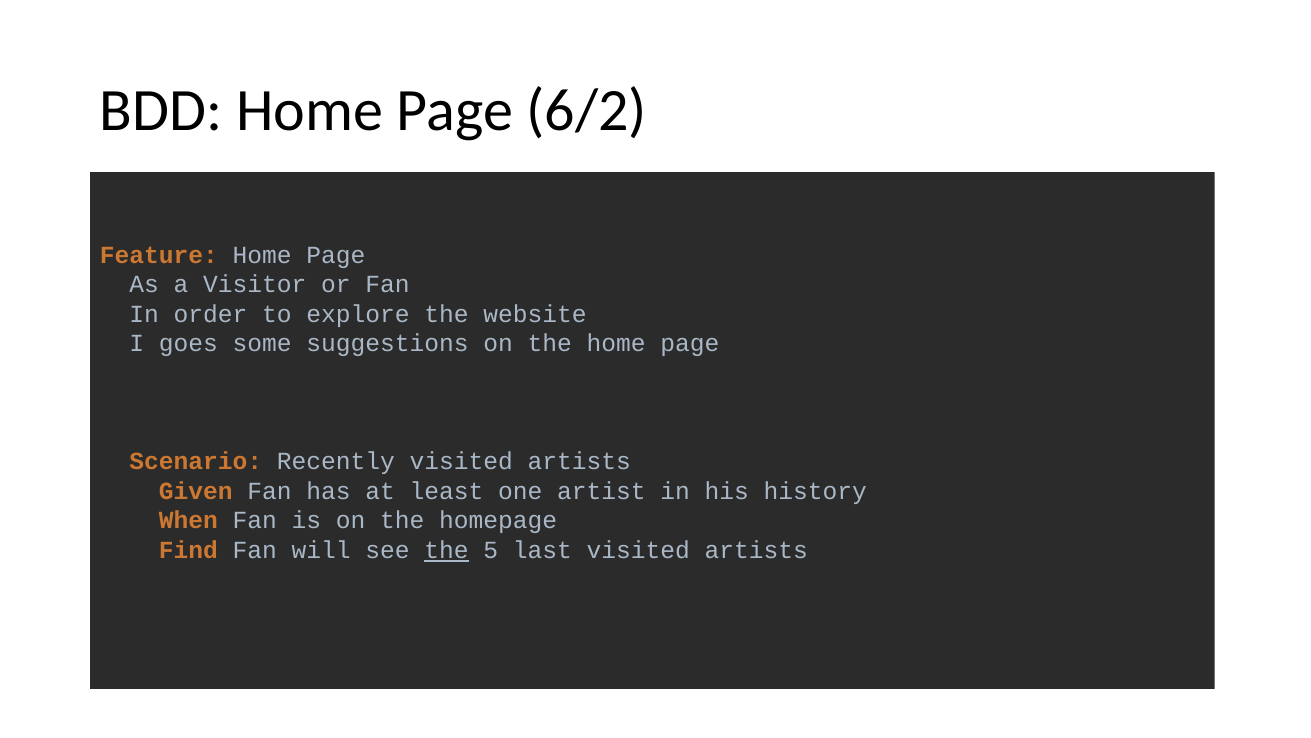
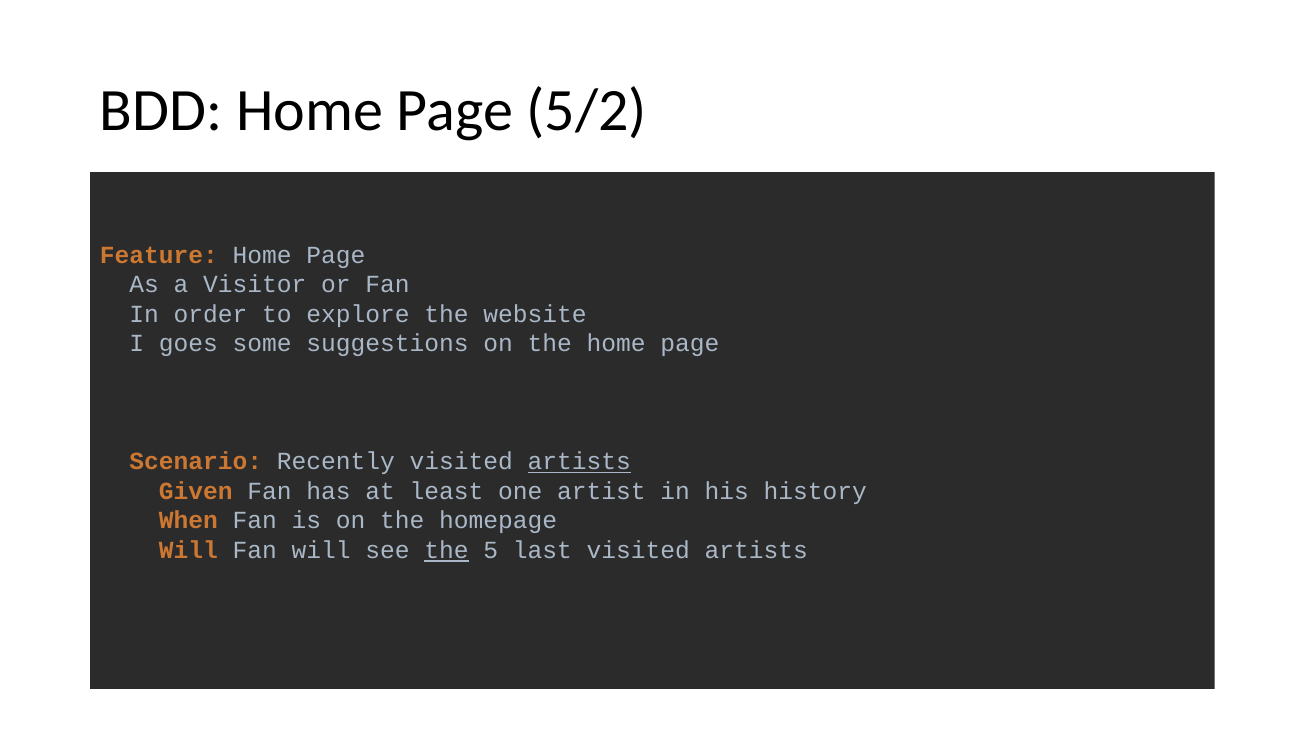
6/2: 6/2 -> 5/2 (587, 110)
artists underline: none -> present (579, 461)
Find: Find -> Will (188, 550)
